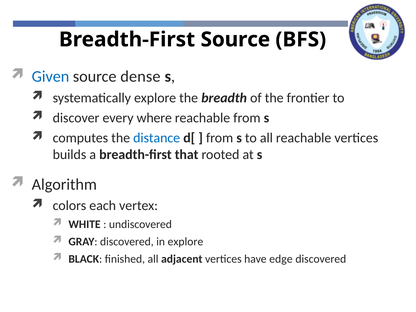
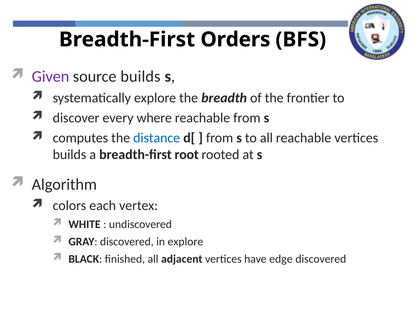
Breadth-First Source: Source -> Orders (235, 40)
Given colour: blue -> purple (51, 76)
source dense: dense -> builds (140, 76)
that: that -> root (187, 155)
